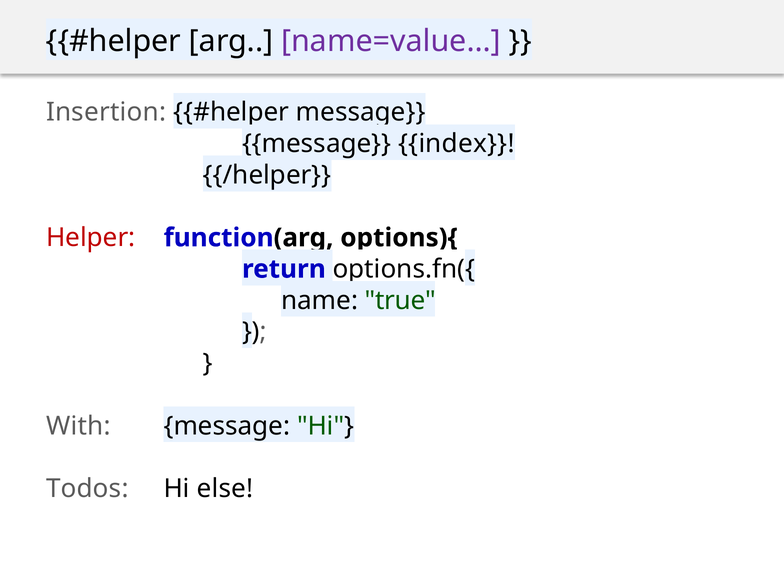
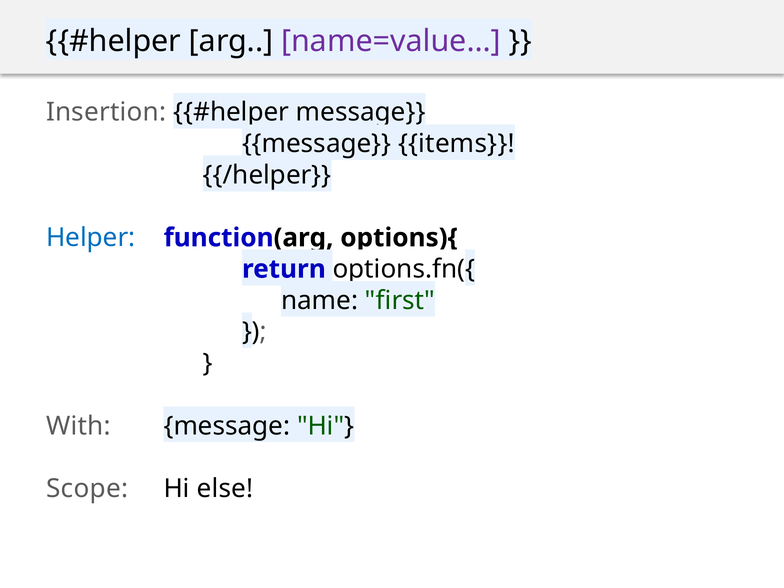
index: index -> items (456, 144)
Helper colour: red -> blue (91, 238)
true: true -> first (400, 300)
Todos: Todos -> Scope (87, 489)
